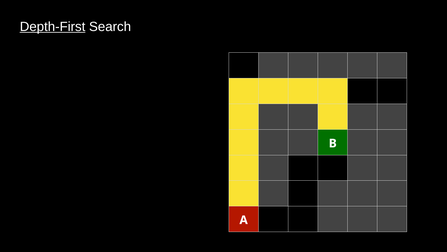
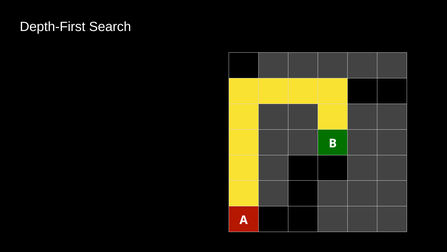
Depth-First underline: present -> none (53, 27)
